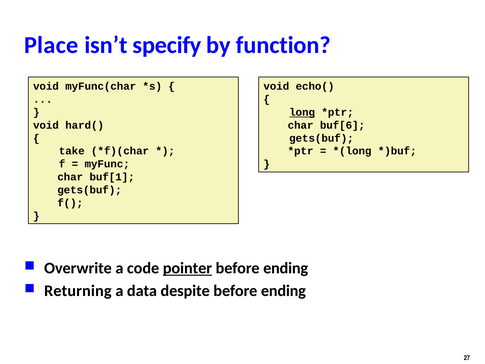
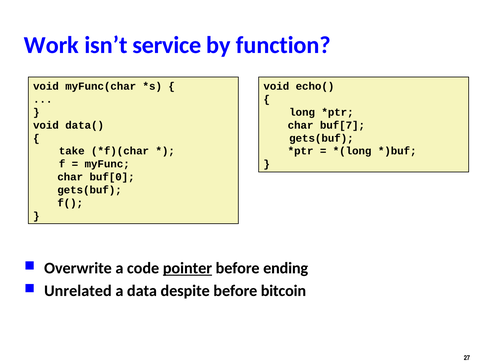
Place: Place -> Work (51, 45)
specify: specify -> service (167, 45)
long underline: present -> none (302, 112)
hard(: hard( -> data( (85, 125)
buf[6: buf[6 -> buf[7 (342, 125)
buf[1: buf[1 -> buf[0 (112, 177)
Returning: Returning -> Unrelated (78, 291)
ending: ending -> bitcoin (283, 291)
